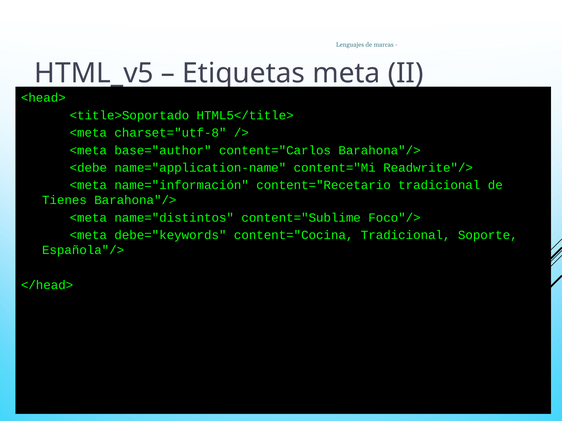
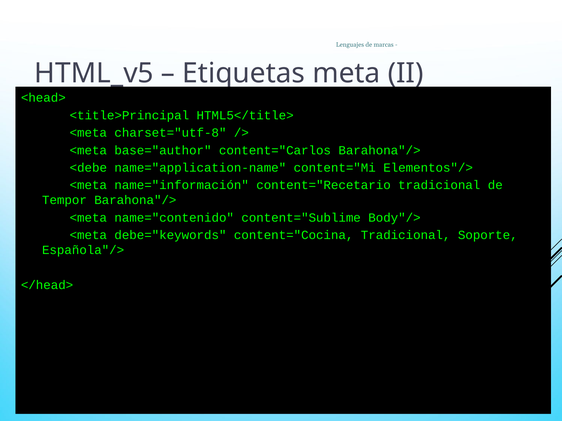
<title>Soportado: <title>Soportado -> <title>Principal (129, 115)
Readwrite"/>: Readwrite"/> -> Elementos"/> (428, 168)
Tienes: Tienes -> Tempor (64, 200)
name="distintos: name="distintos -> name="contenido (174, 218)
Foco"/>: Foco"/> -> Body"/> (394, 218)
